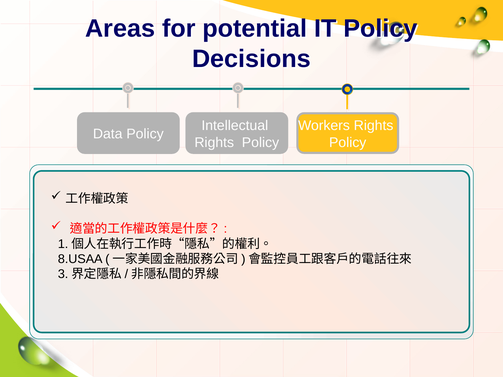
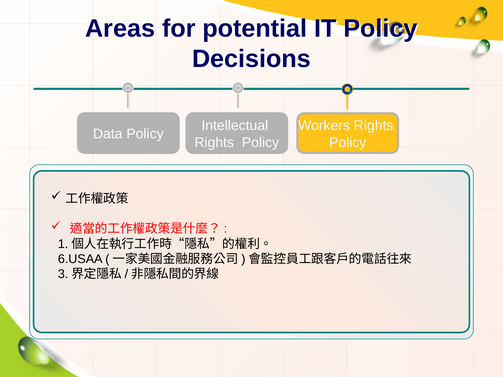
8.USAA: 8.USAA -> 6.USAA (80, 259)
